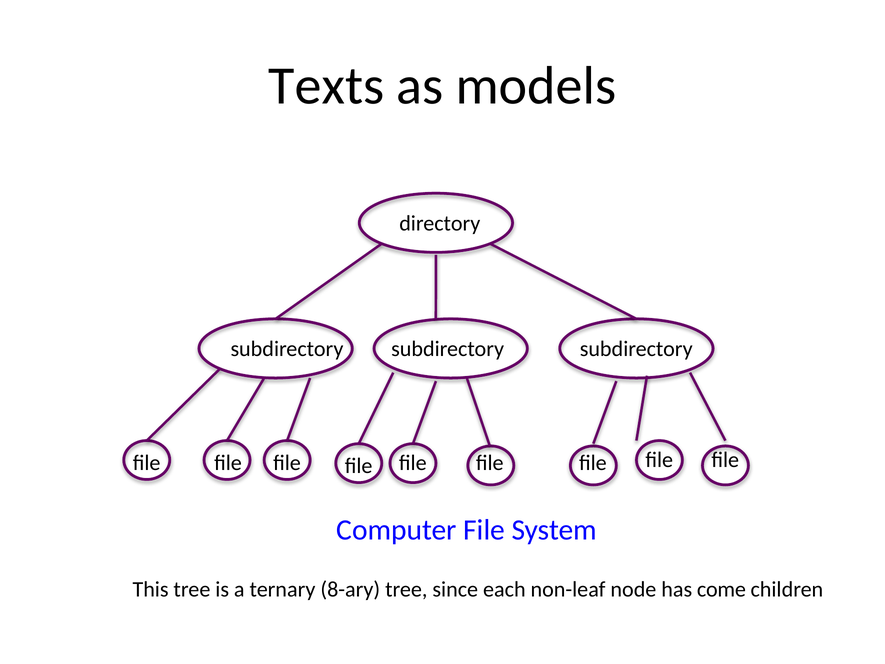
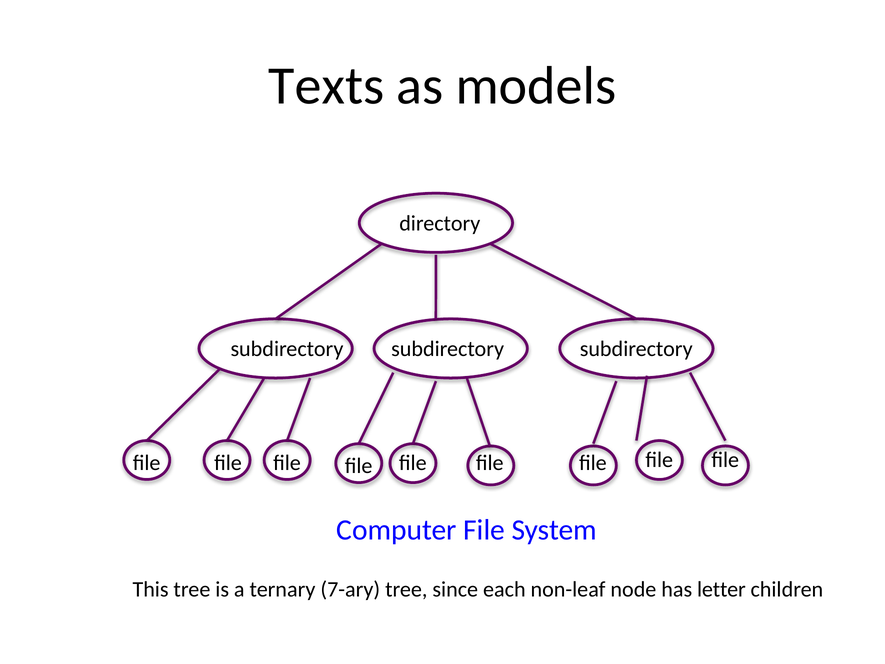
8-ary: 8-ary -> 7-ary (350, 589)
come: come -> letter (721, 589)
